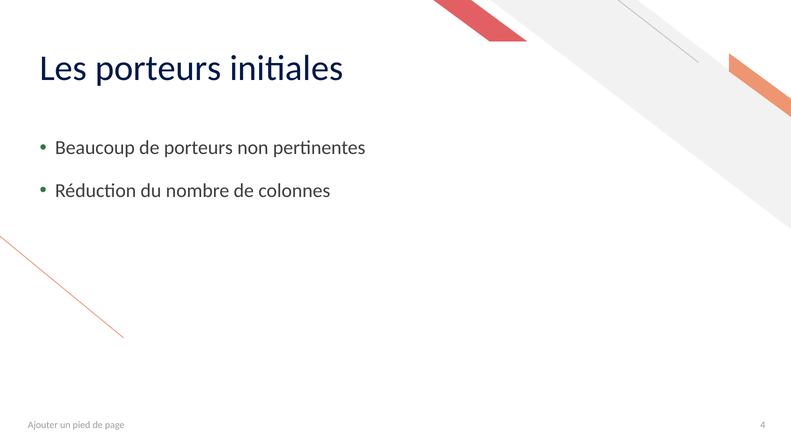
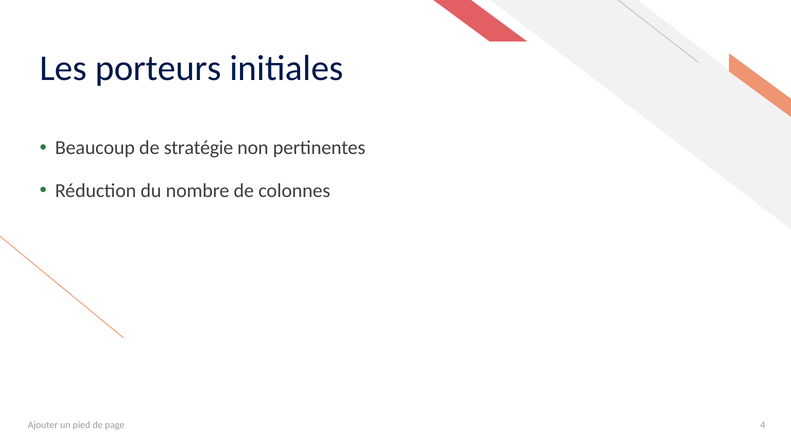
de porteurs: porteurs -> stratégie (198, 148)
